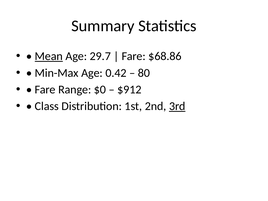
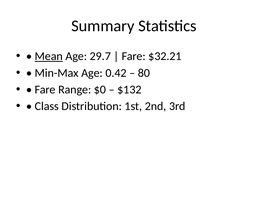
$68.86: $68.86 -> $32.21 (165, 56)
$912: $912 -> $132 (129, 90)
3rd underline: present -> none (177, 106)
